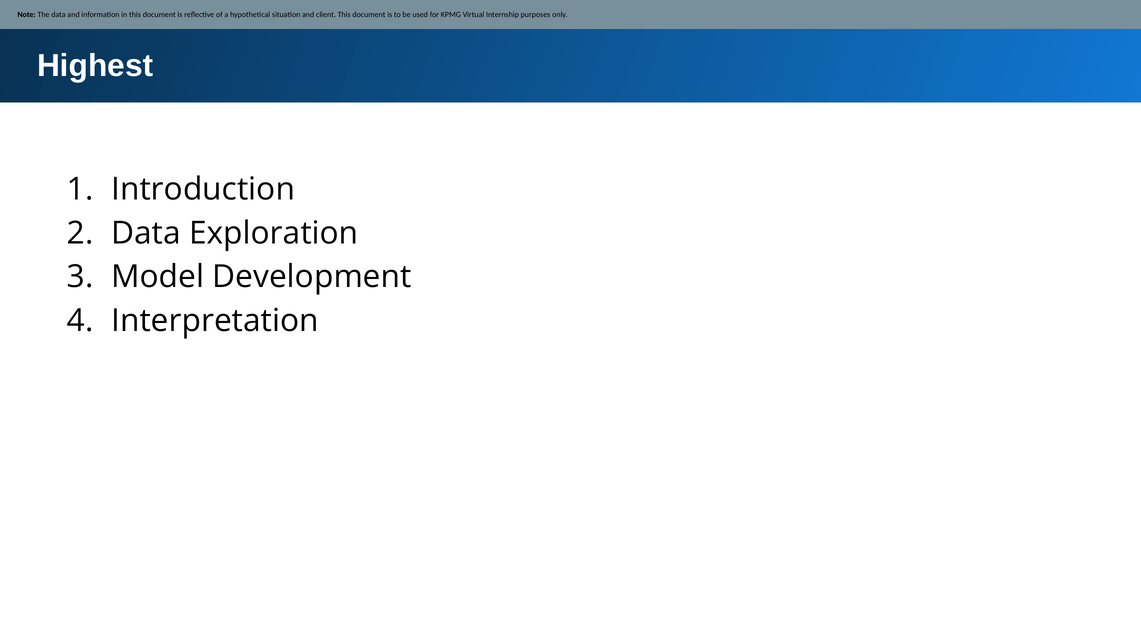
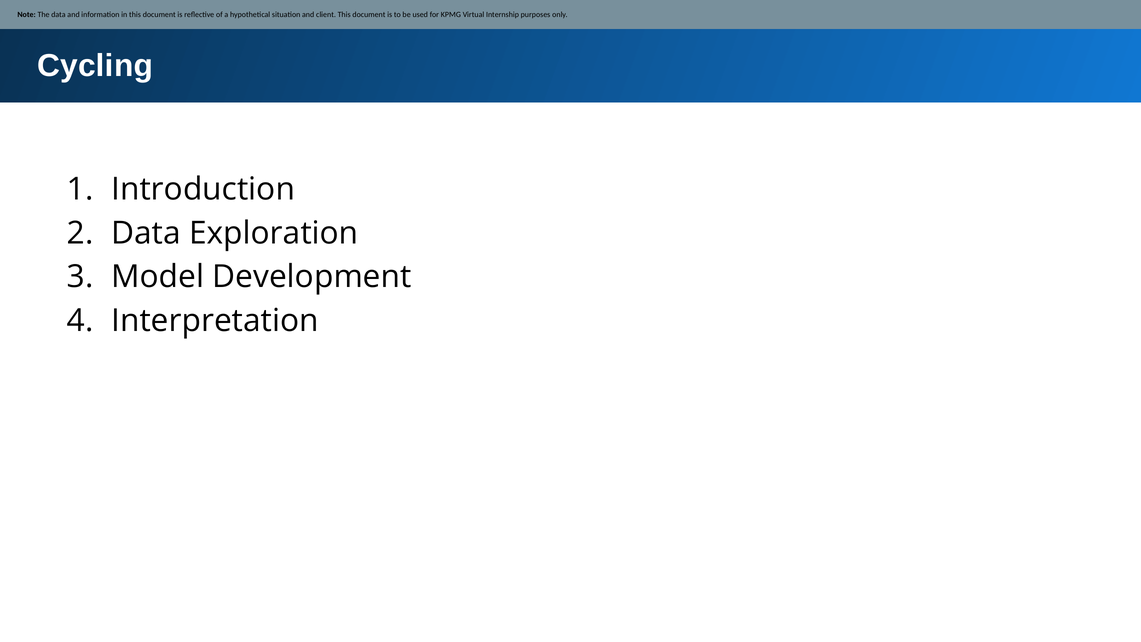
Highest: Highest -> Cycling (95, 66)
